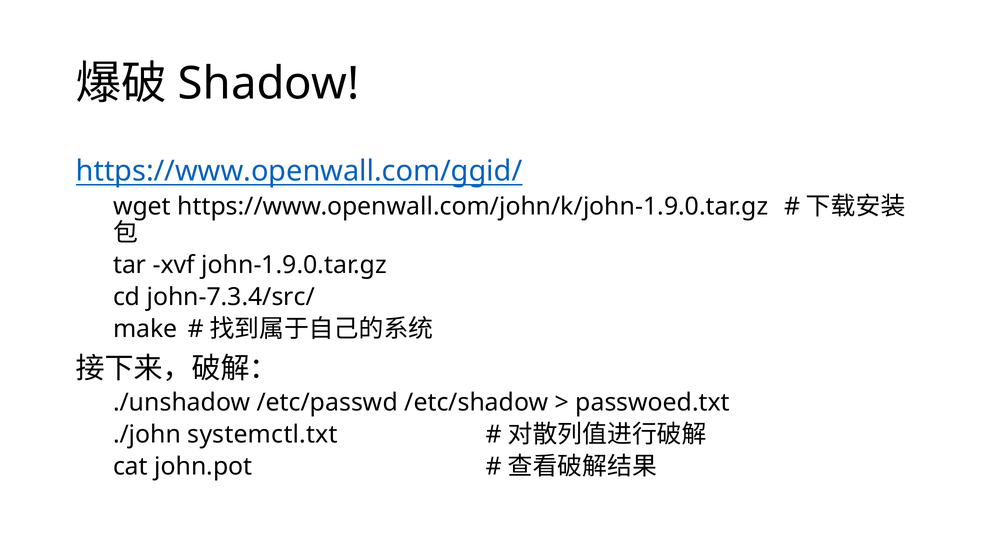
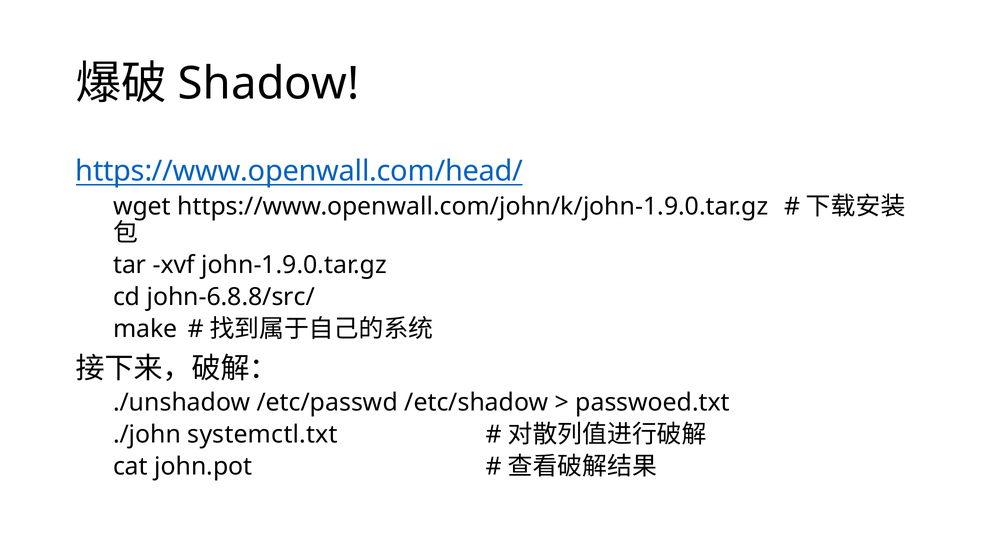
https://www.openwall.com/ggid/: https://www.openwall.com/ggid/ -> https://www.openwall.com/head/ (299, 171)
john-7.3.4/src/: john-7.3.4/src/ -> john-6.8.8/src/ (231, 297)
